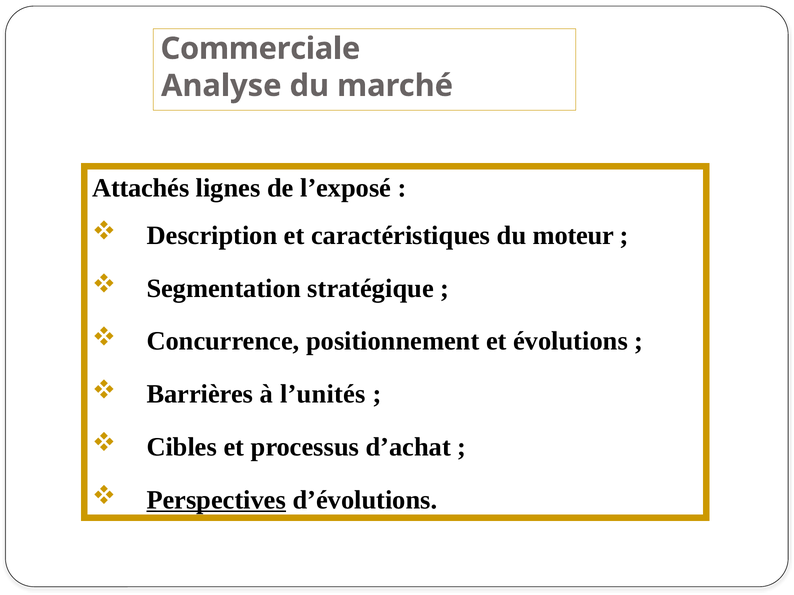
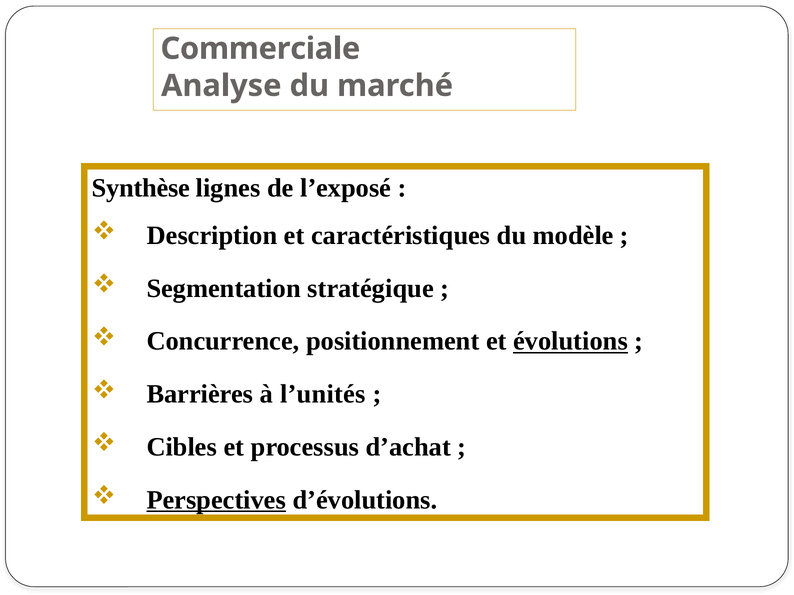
Attachés: Attachés -> Synthèse (141, 188)
moteur: moteur -> modèle (573, 236)
évolutions underline: none -> present (571, 342)
